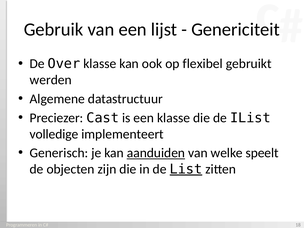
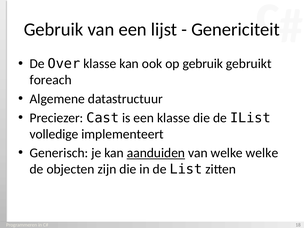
op flexibel: flexibel -> gebruik (203, 64)
werden: werden -> foreach (51, 80)
welke speelt: speelt -> welke (262, 153)
List underline: present -> none (186, 169)
